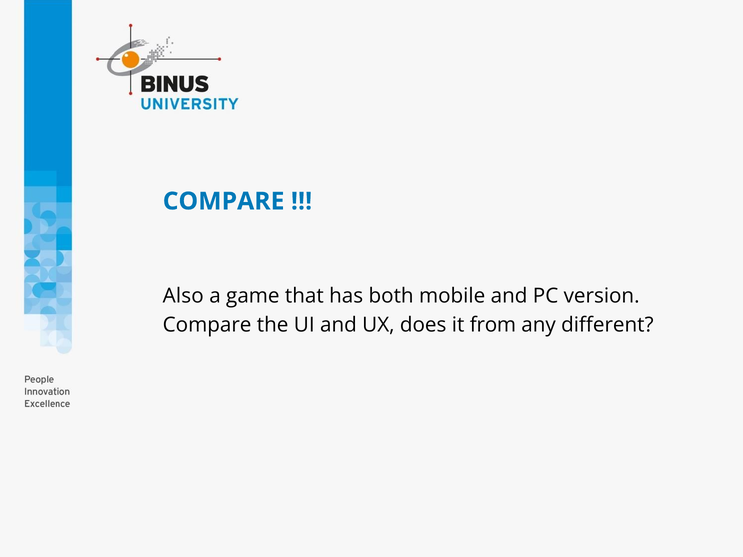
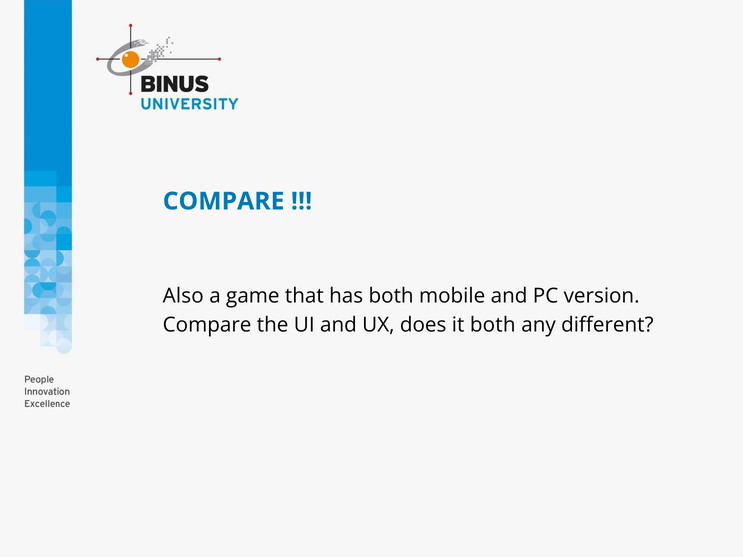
it from: from -> both (493, 325)
